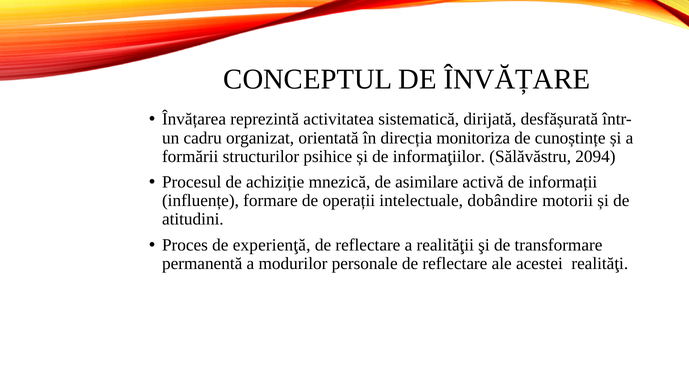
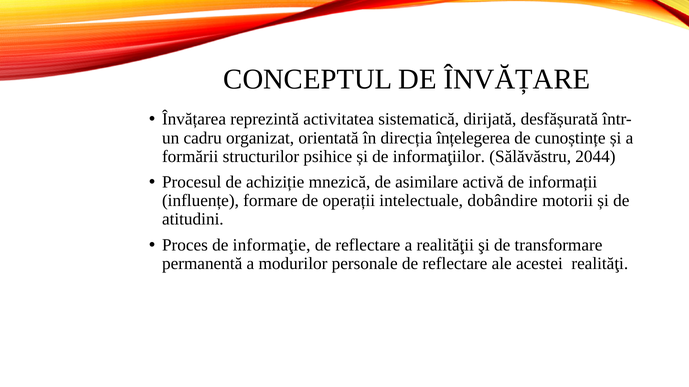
monitoriza: monitoriza -> înțelegerea (473, 138)
2094: 2094 -> 2044 (595, 157)
experienţă: experienţă -> informaţie (272, 245)
